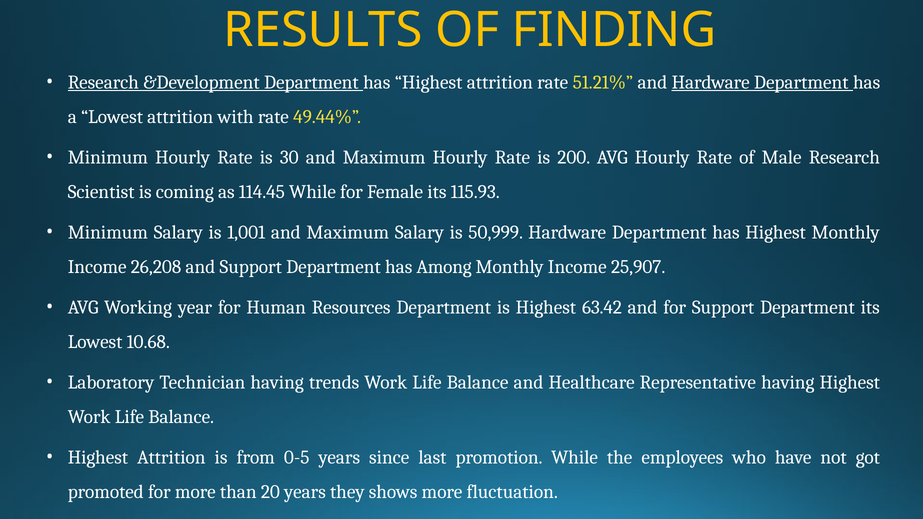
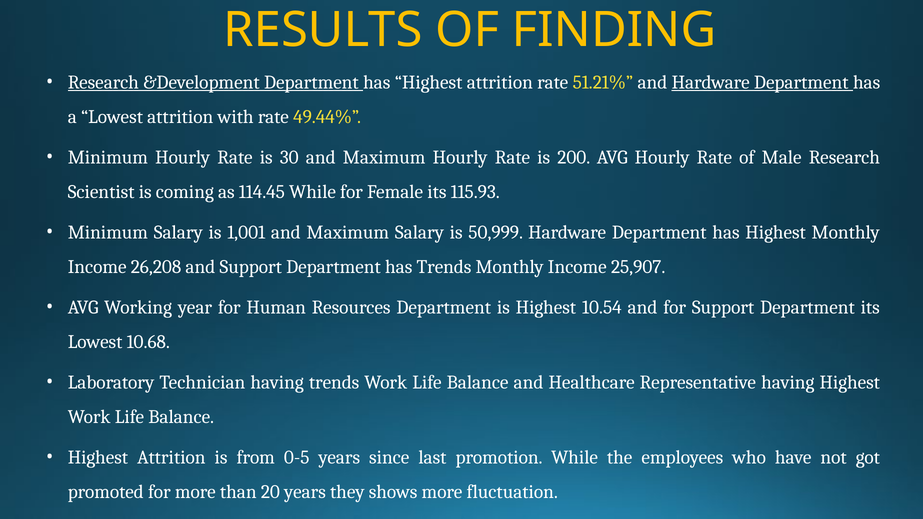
has Among: Among -> Trends (444, 267)
63.42: 63.42 -> 10.54 (602, 307)
